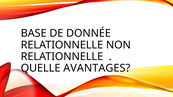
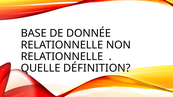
AVANTAGES: AVANTAGES -> DÉFINITION (97, 68)
